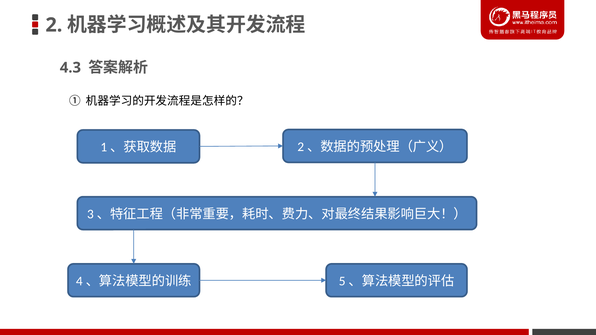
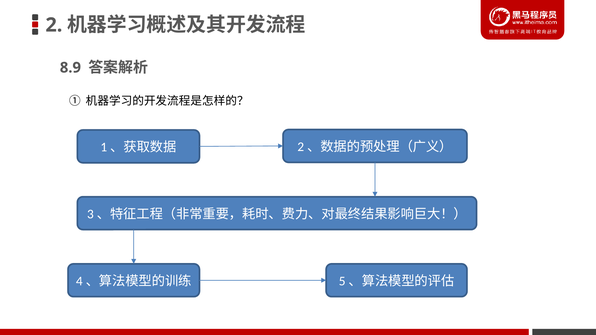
4.3: 4.3 -> 8.9 (70, 68)
